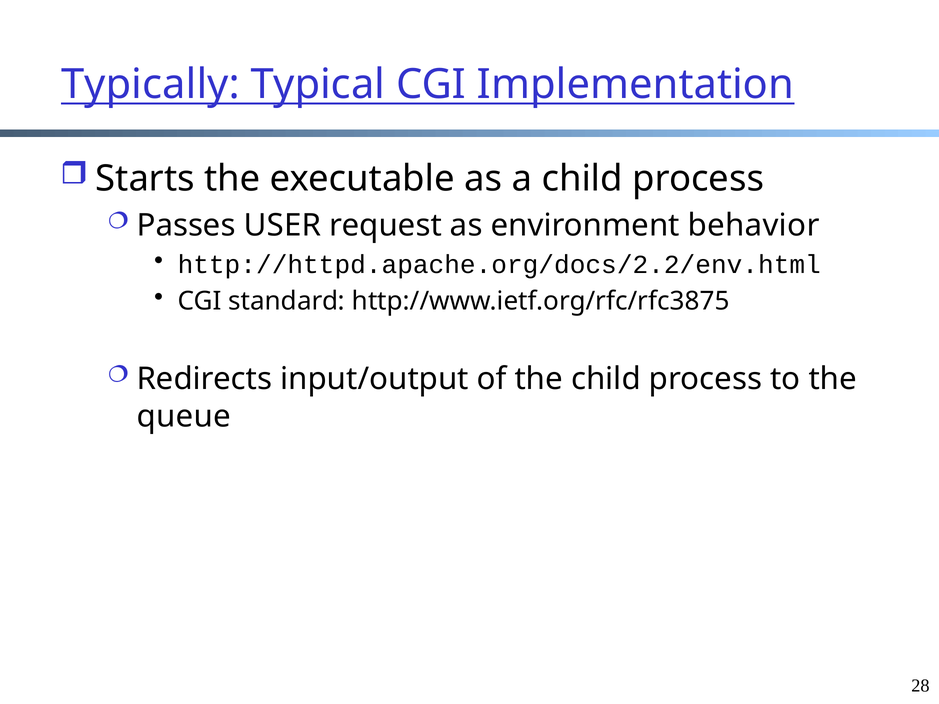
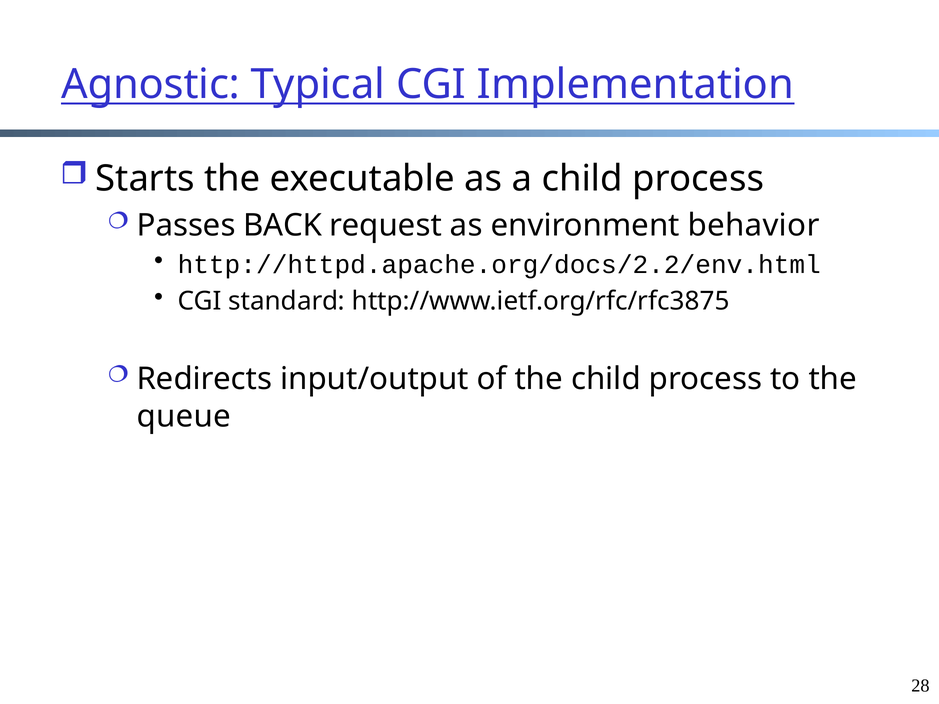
Typically: Typically -> Agnostic (151, 84)
USER: USER -> BACK (283, 226)
